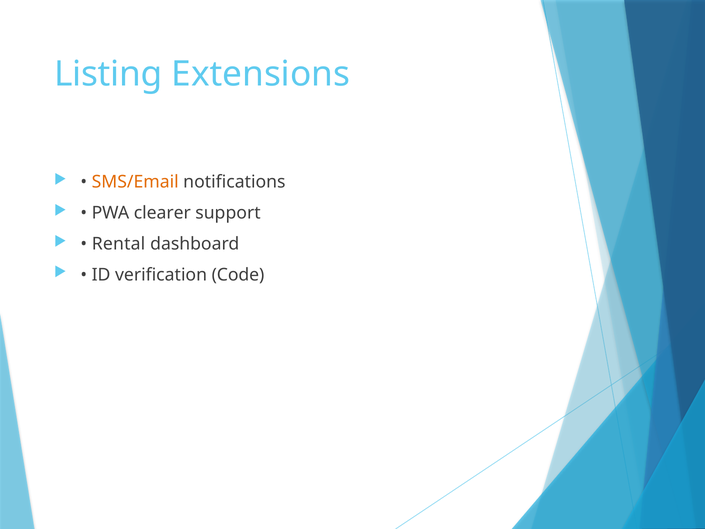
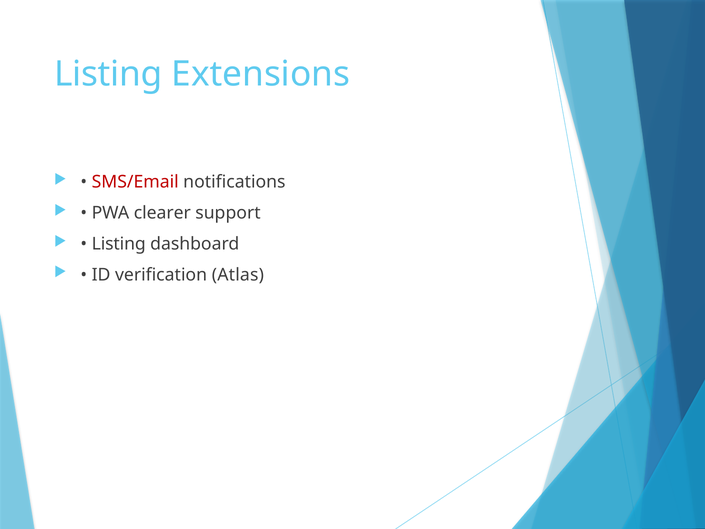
SMS/Email colour: orange -> red (135, 182)
Rental: Rental -> Listing (119, 244)
Code: Code -> Atlas (238, 275)
